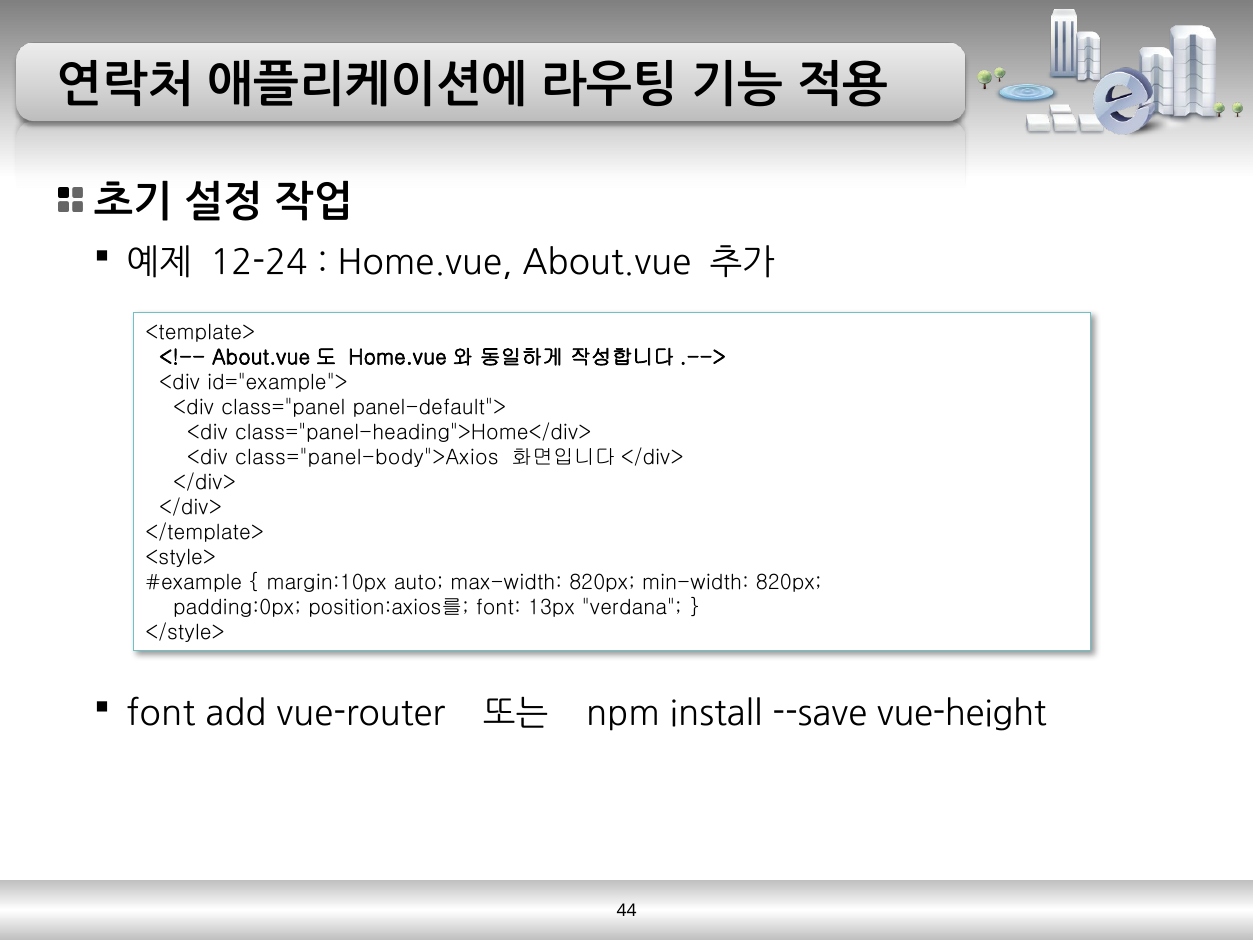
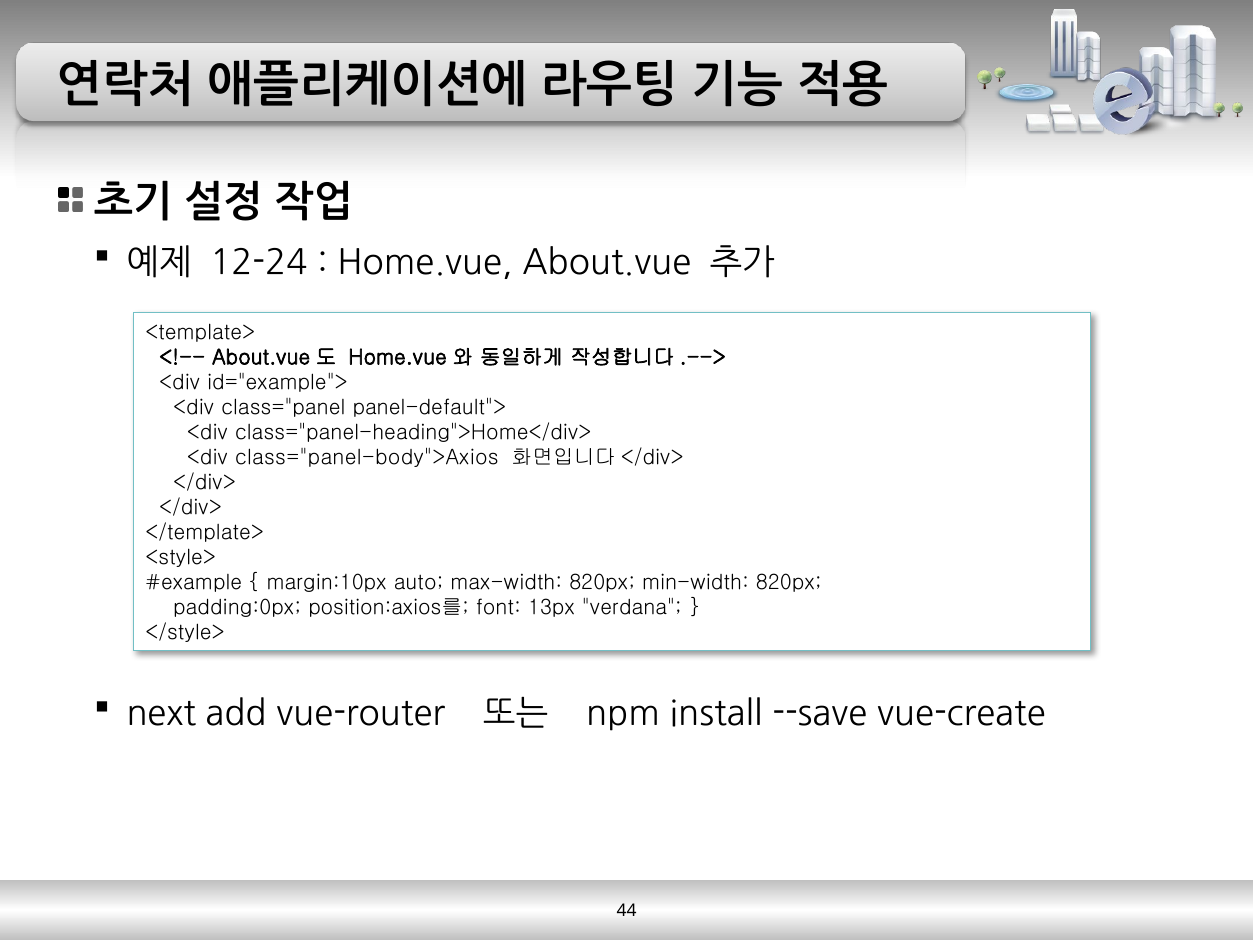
font: font -> next (161, 714)
vue-height: vue-height -> vue-create (961, 714)
